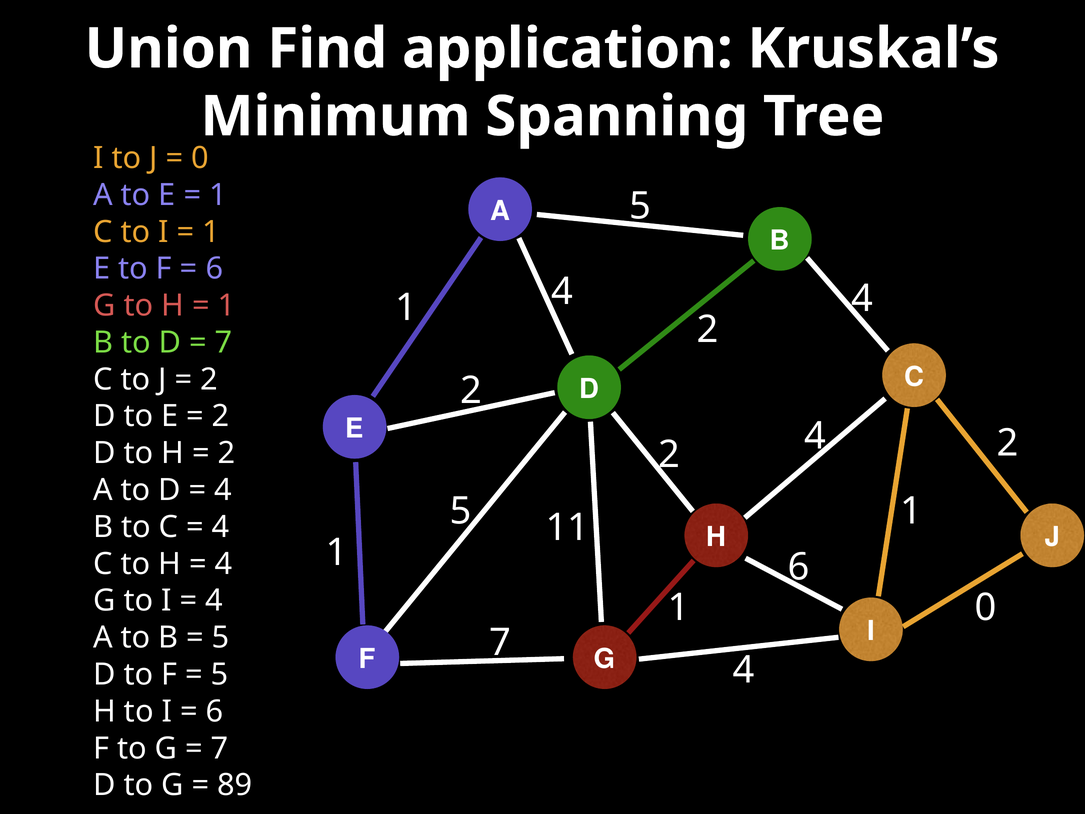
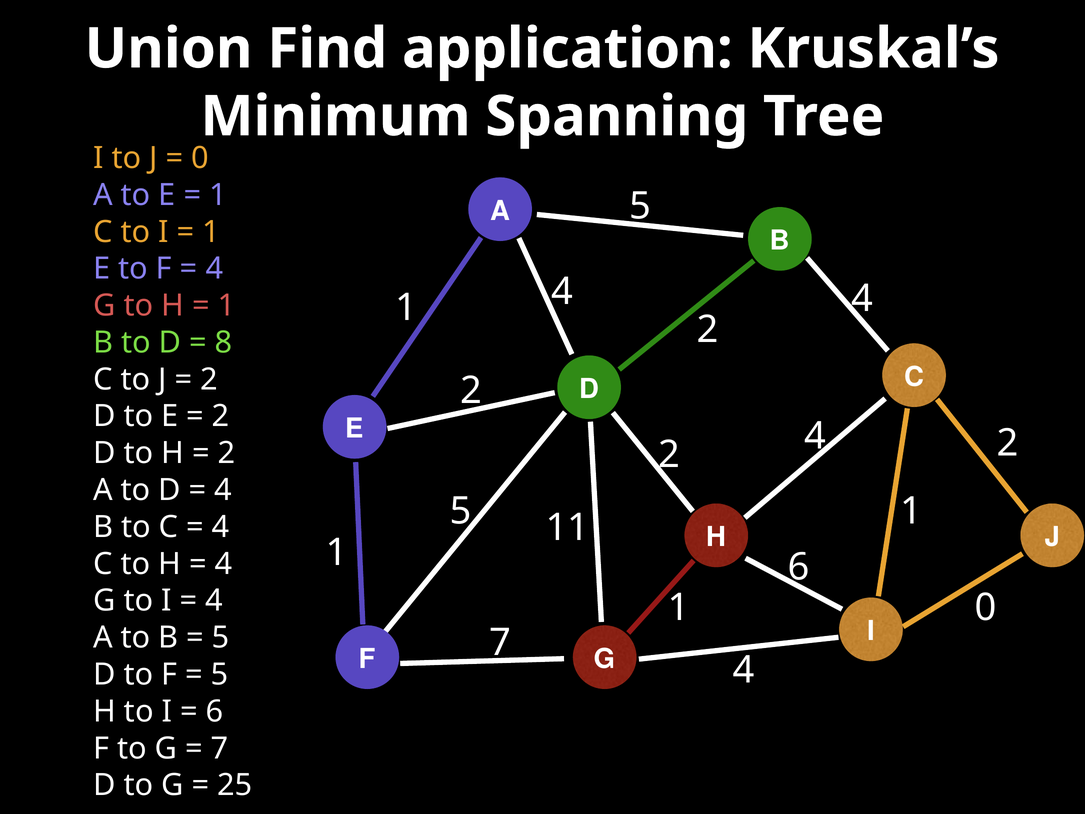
6: 6 -> 4 (214, 269)
7: 7 -> 8 (224, 342)
89: 89 -> 25 (235, 785)
